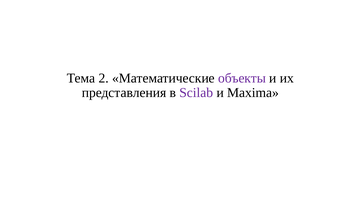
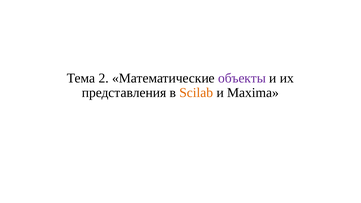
Scilab colour: purple -> orange (196, 93)
